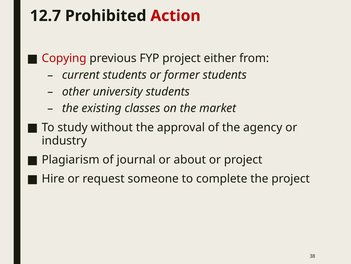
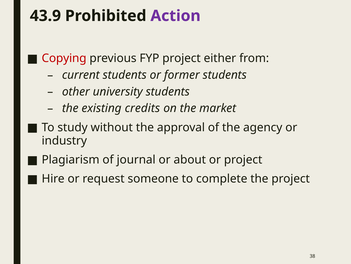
12.7: 12.7 -> 43.9 (45, 16)
Action colour: red -> purple (176, 16)
classes: classes -> credits (142, 108)
